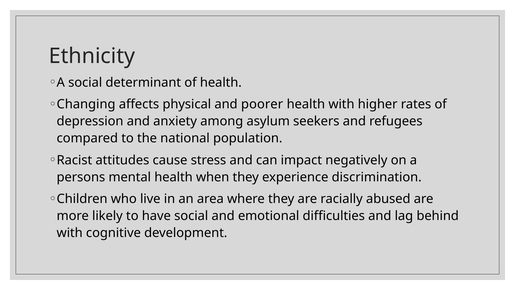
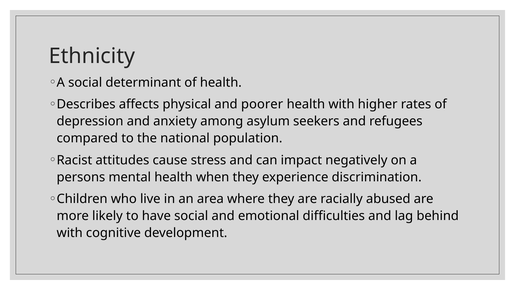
Changing: Changing -> Describes (86, 104)
